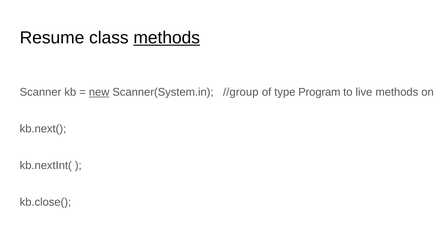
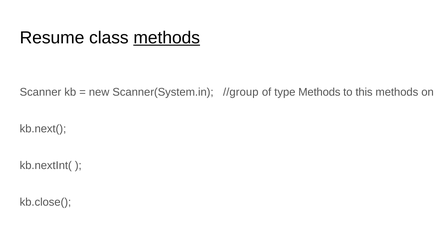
new underline: present -> none (99, 92)
type Program: Program -> Methods (319, 92)
live: live -> this (364, 92)
